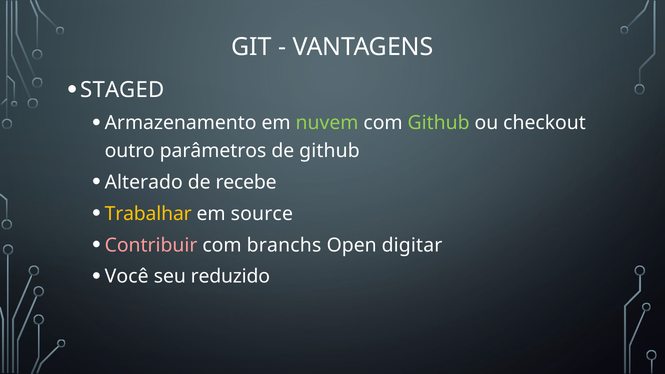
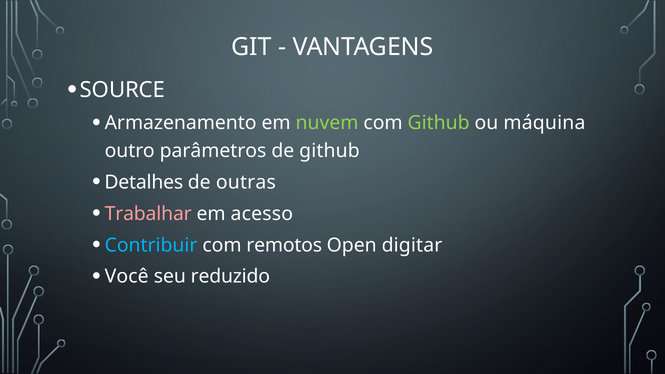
STAGED: STAGED -> SOURCE (122, 90)
checkout: checkout -> máquina (544, 123)
Alterado: Alterado -> Detalhes (144, 182)
recebe: recebe -> outras (246, 182)
Trabalhar colour: yellow -> pink (148, 214)
source: source -> acesso (262, 214)
Contribuir colour: pink -> light blue (151, 245)
branchs: branchs -> remotos (284, 245)
